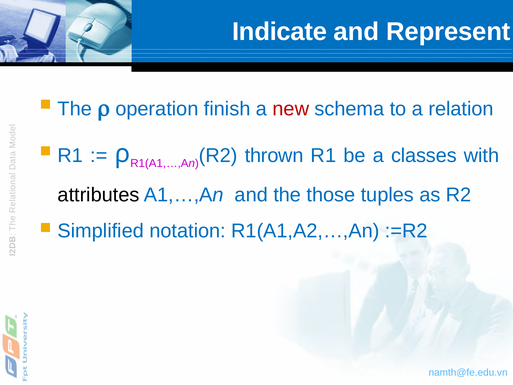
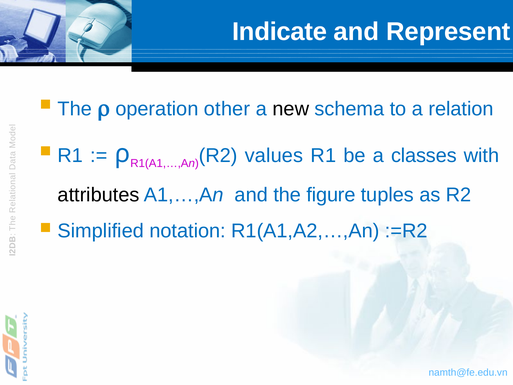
finish: finish -> other (227, 109)
new colour: red -> black (291, 109)
thrown: thrown -> values (274, 156)
those: those -> figure (331, 195)
